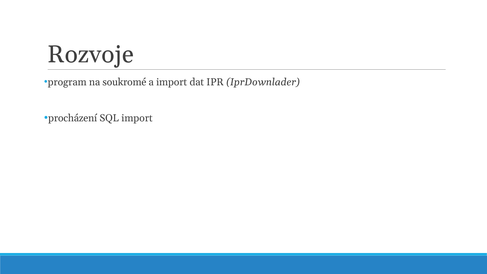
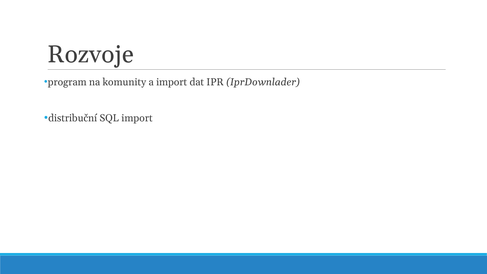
soukromé: soukromé -> komunity (124, 82)
procházení: procházení -> distribuční (73, 118)
